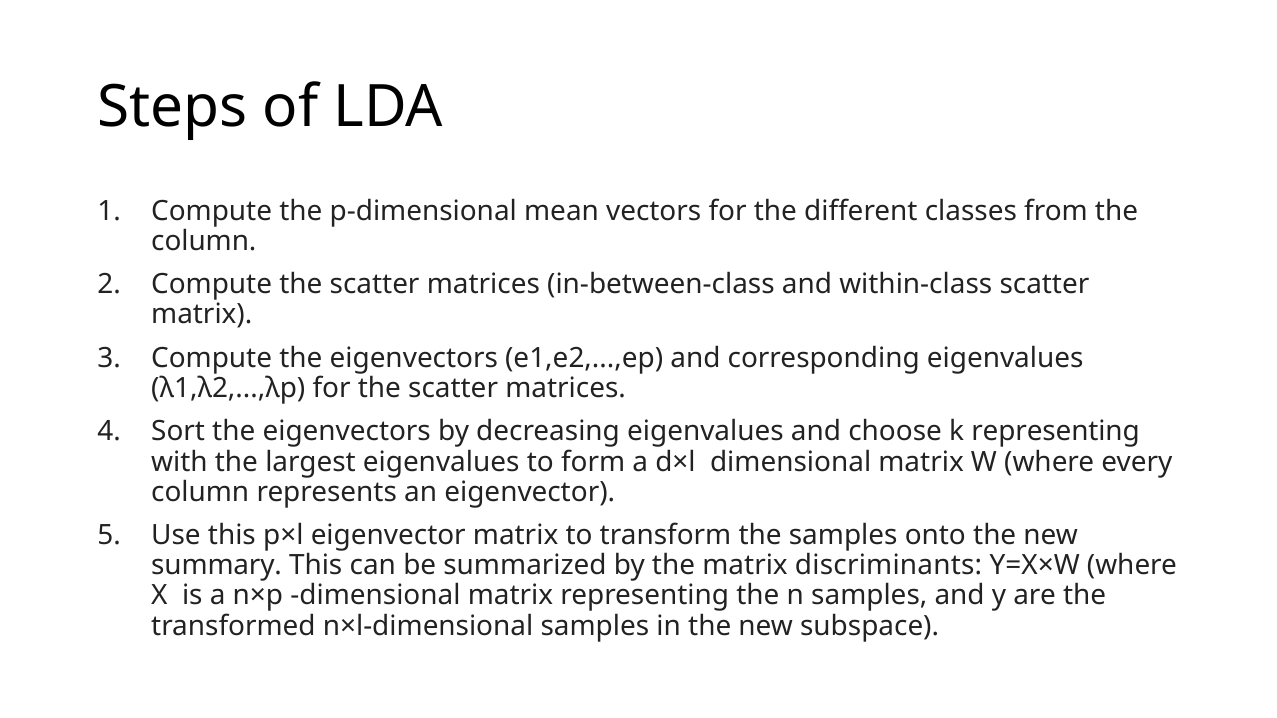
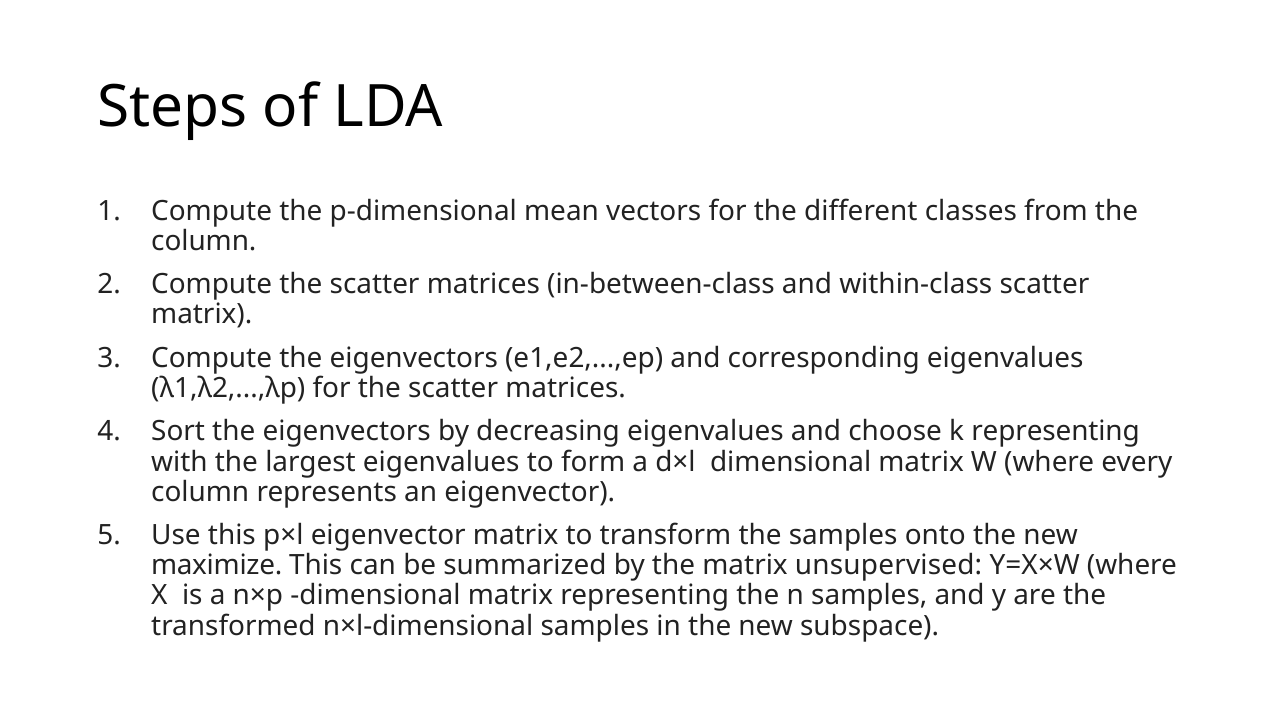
summary: summary -> maximize (217, 566)
discriminants: discriminants -> unsupervised (889, 566)
